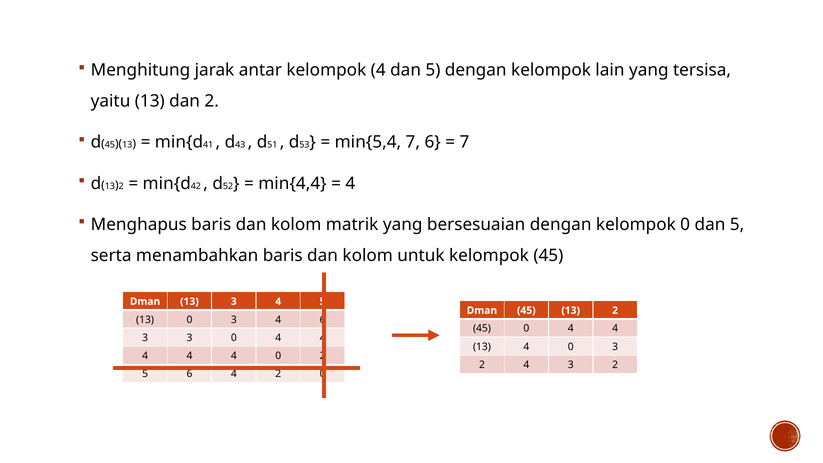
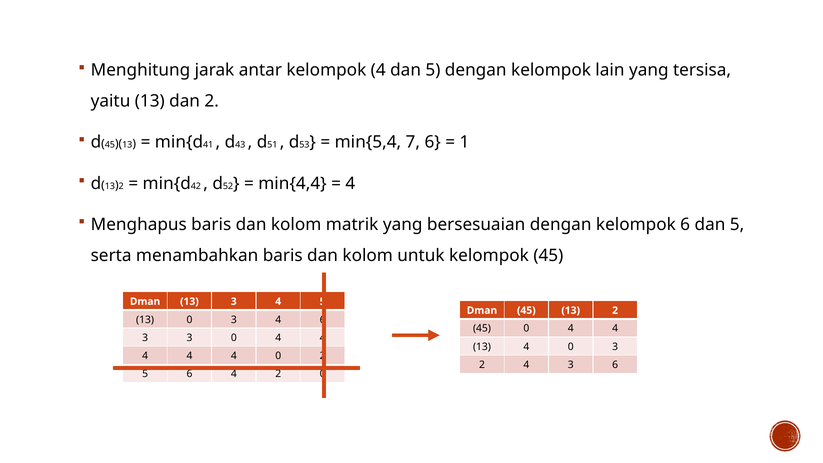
7: 7 -> 1 (465, 142)
kelompok 0: 0 -> 6 (685, 225)
4 3 2: 2 -> 6 (615, 365)
